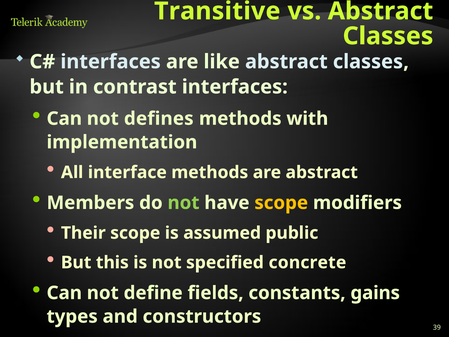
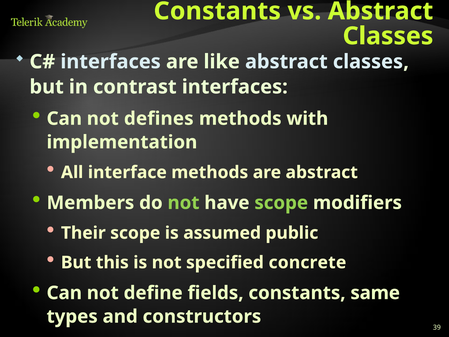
Transitive: Transitive -> Constants (217, 11)
scope colour: yellow -> light green (281, 203)
gains: gains -> same (375, 293)
